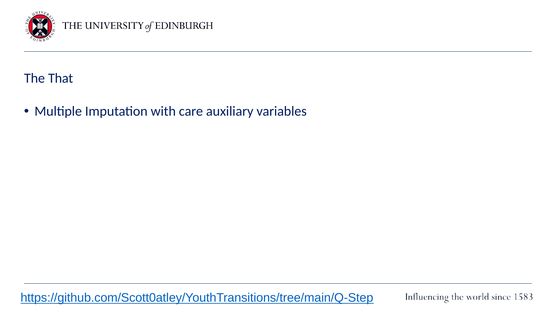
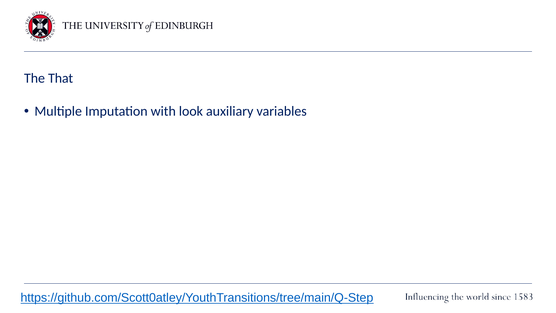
care: care -> look (191, 111)
